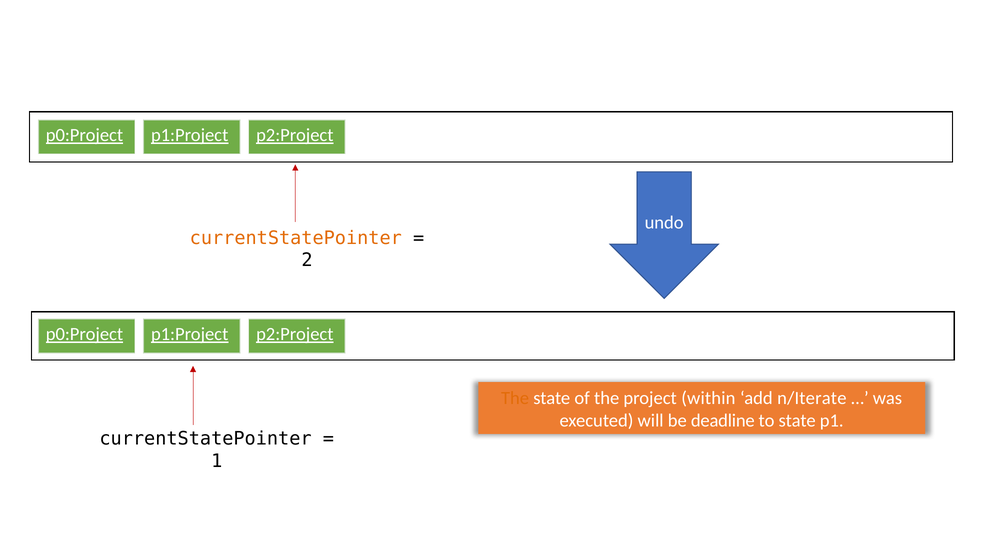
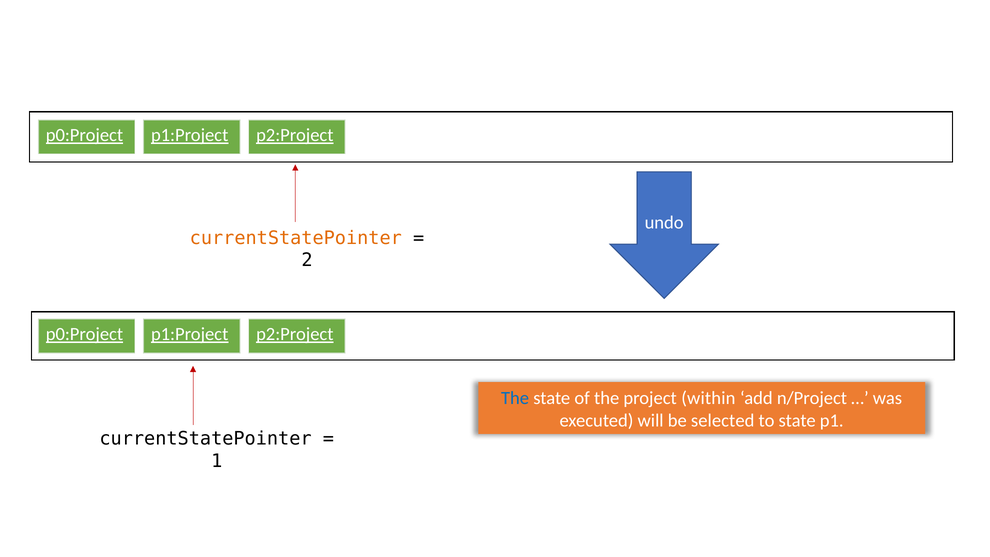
The colour: orange -> blue (515, 398)
n/Iterate: n/Iterate -> n/Project (812, 398)
deadline: deadline -> selected (723, 420)
